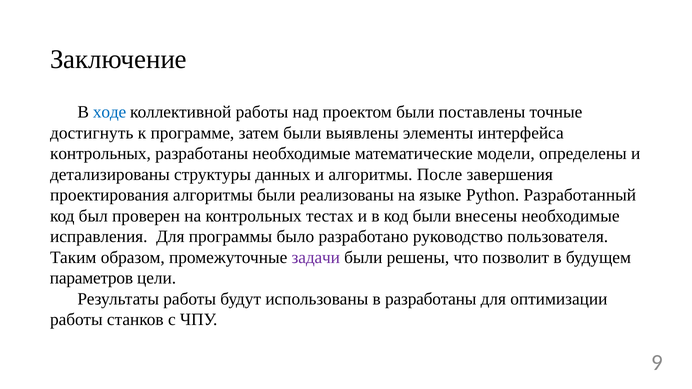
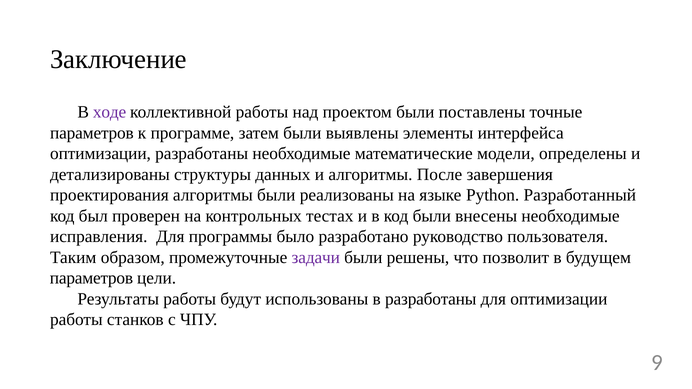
ходе colour: blue -> purple (110, 112)
достигнуть: достигнуть -> параметров (92, 133)
контрольных: контрольных -> оптимизации (100, 154)
